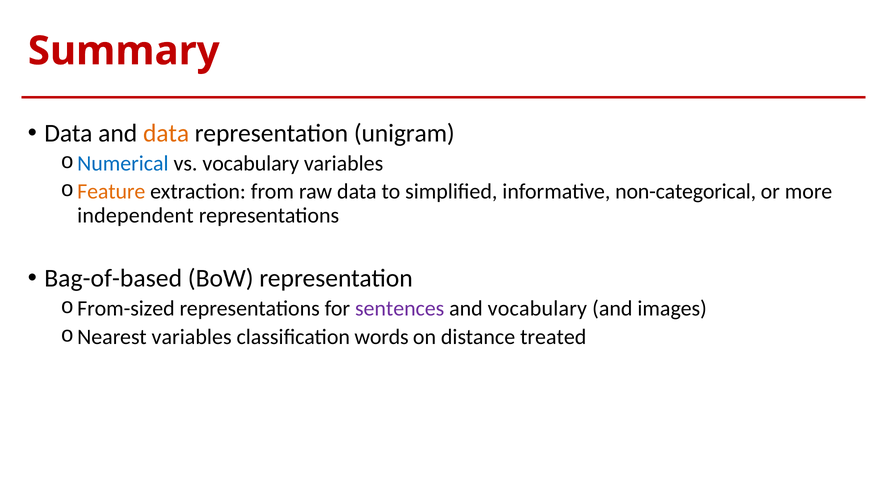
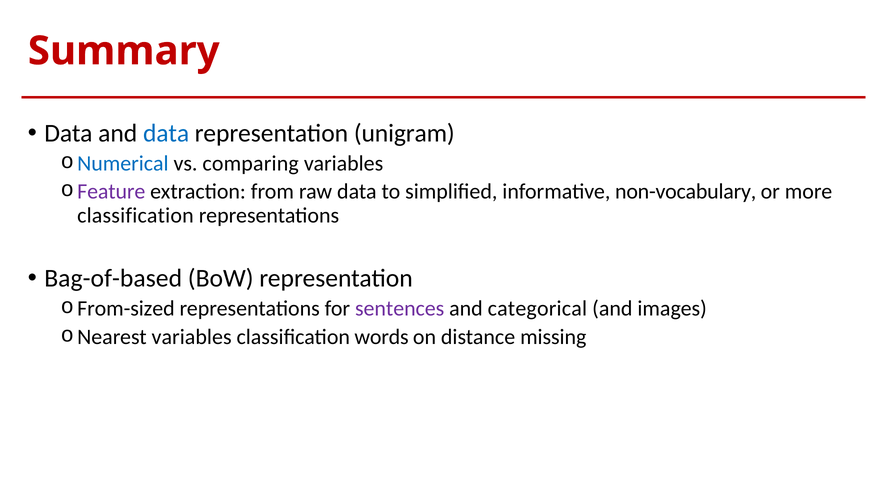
data colour: orange -> blue (166, 133)
vs vocabulary: vocabulary -> comparing (251, 163)
Feature colour: orange -> purple (111, 192)
non-categorical: non-categorical -> non-vocabulary (686, 192)
independent: independent -> classification (135, 215)
and vocabulary: vocabulary -> categorical (537, 309)
treated: treated -> missing (553, 337)
